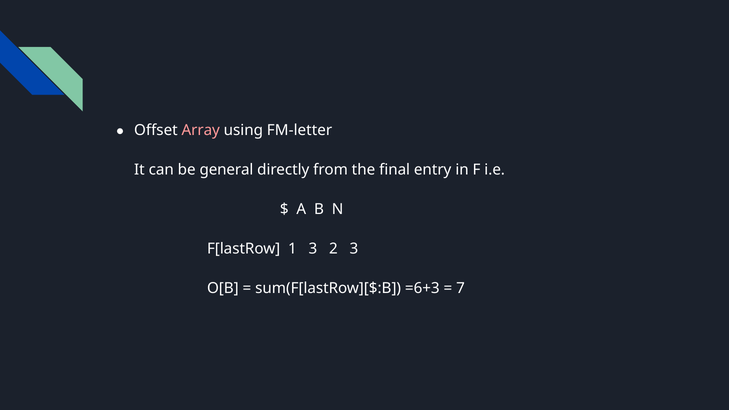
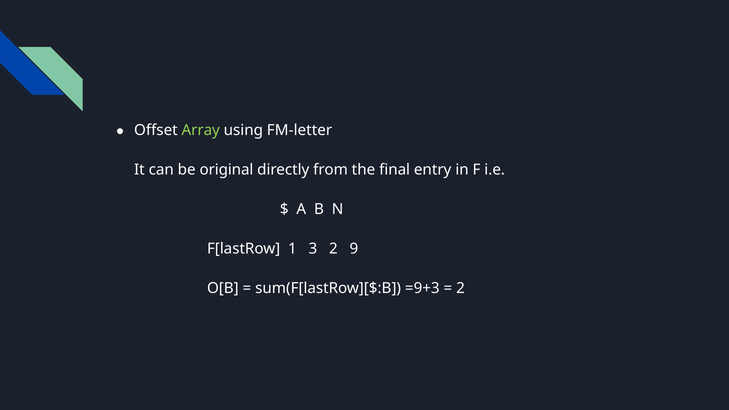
Array colour: pink -> light green (201, 130)
general: general -> original (226, 170)
2 3: 3 -> 9 (354, 249)
=6+3: =6+3 -> =9+3 (422, 288)
7: 7 -> 2 (461, 288)
